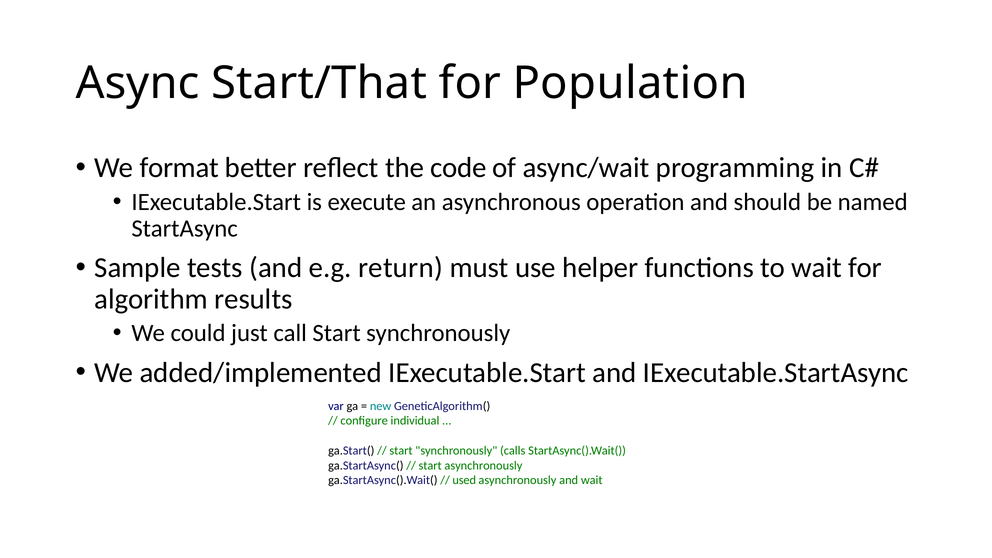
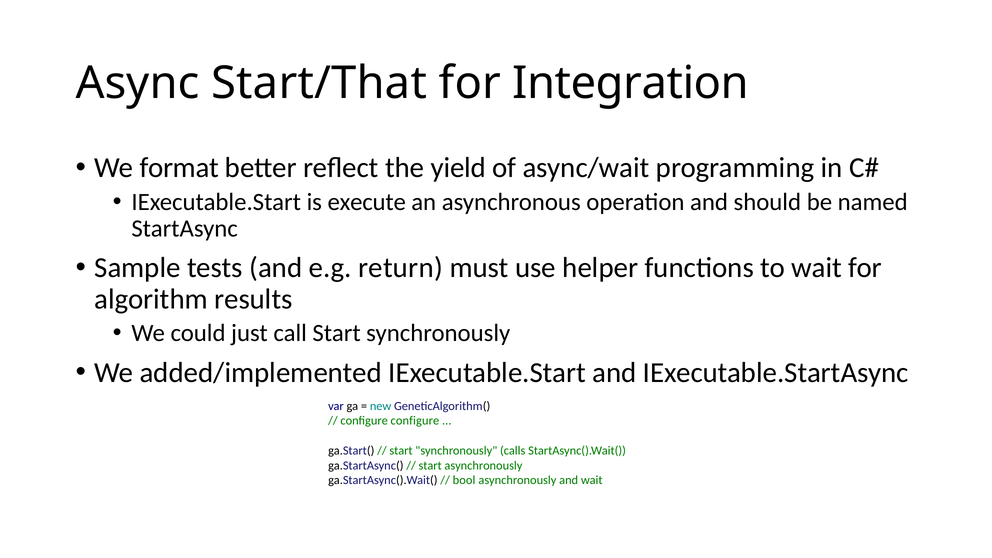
Population: Population -> Integration (631, 83)
code: code -> yield (458, 168)
configure individual: individual -> configure (415, 421)
used: used -> bool (464, 480)
